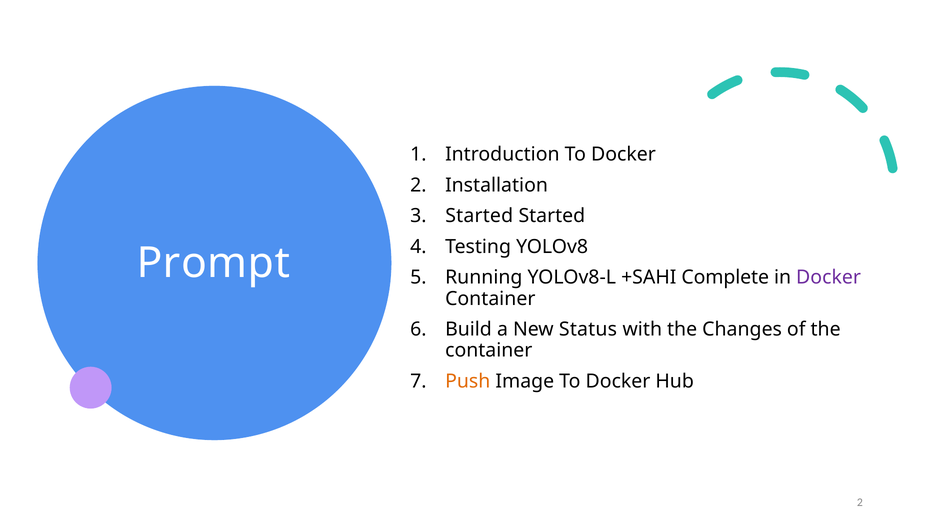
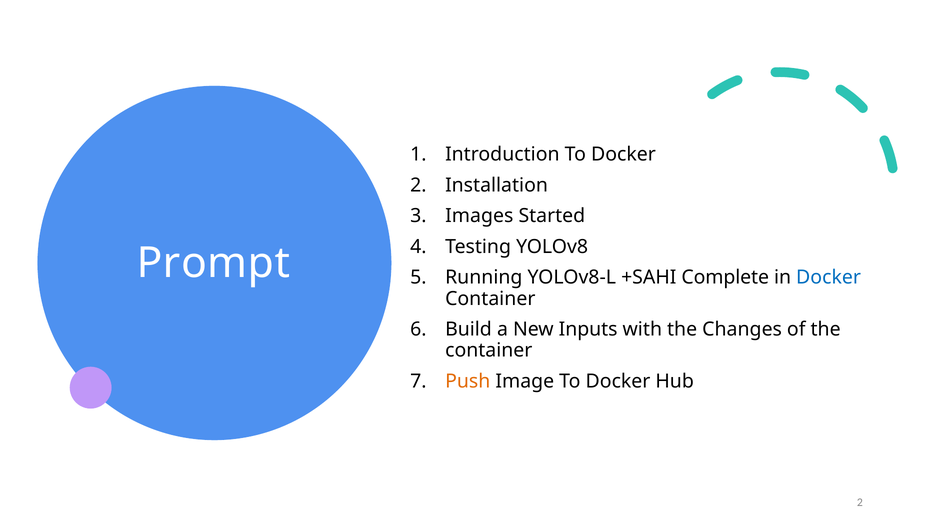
Started: Started -> Images (479, 216)
Docker colour: purple -> blue (829, 277)
Status: Status -> Inputs (588, 329)
